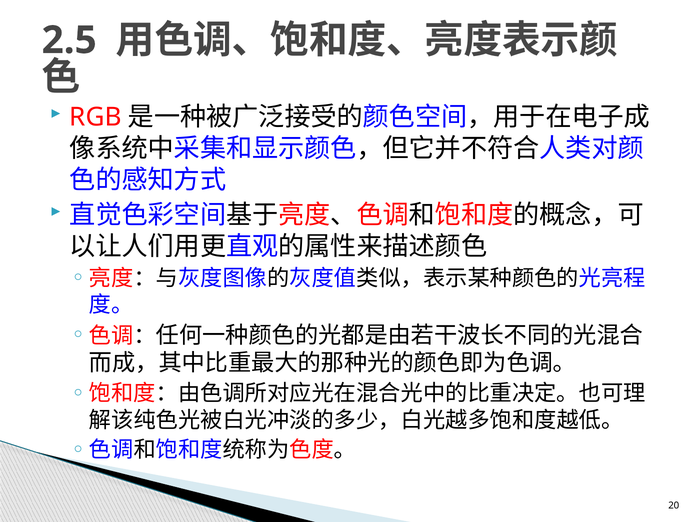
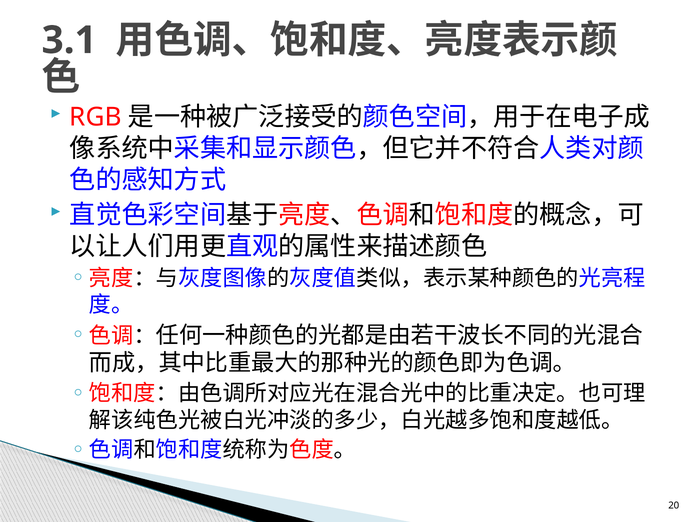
2.5: 2.5 -> 3.1 (69, 40)
